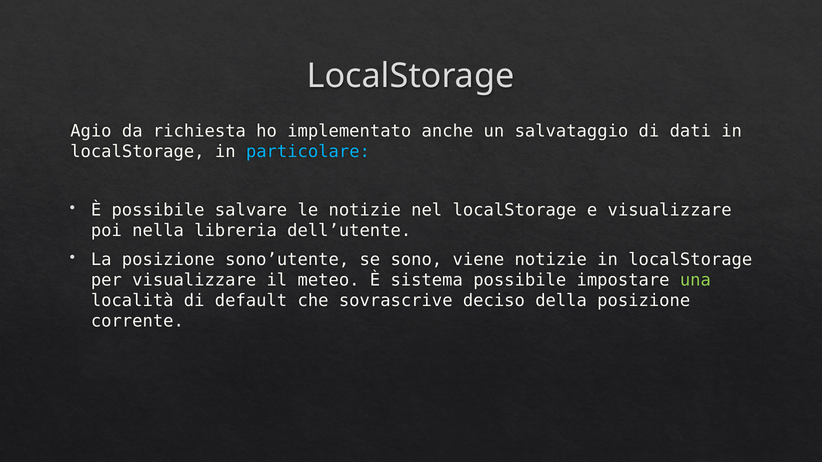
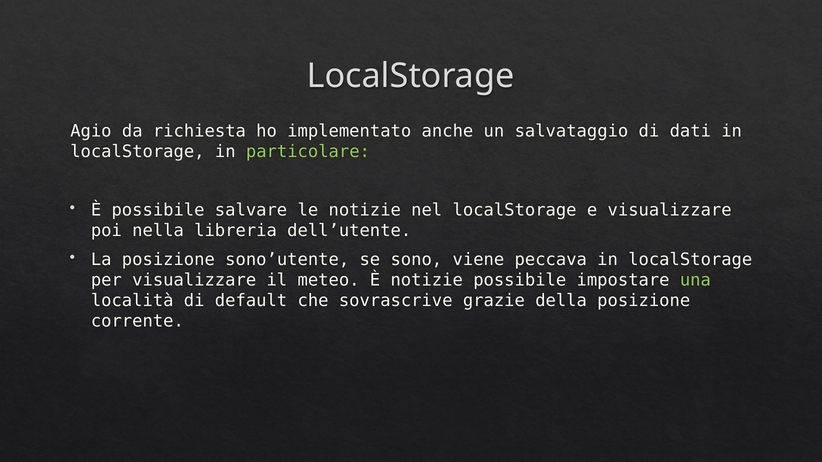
particolare colour: light blue -> light green (308, 152)
viene notizie: notizie -> peccava (551, 260)
È sistema: sistema -> notizie (427, 280)
deciso: deciso -> grazie (494, 301)
